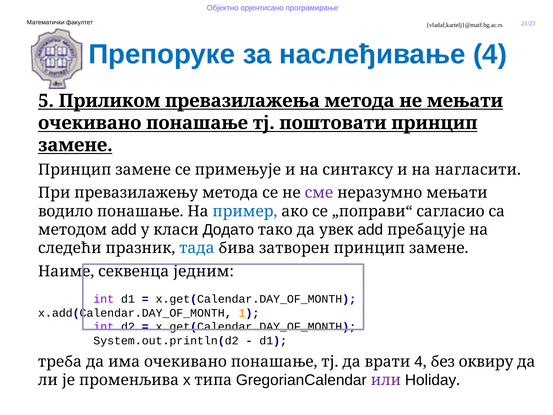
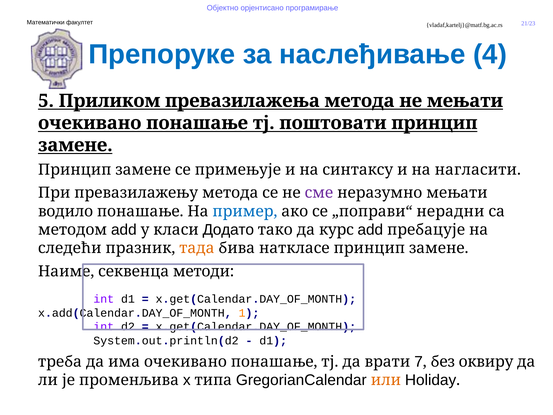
сагласио: сагласио -> нерадни (450, 211)
увек: увек -> курс (336, 230)
тада colour: blue -> orange (197, 248)
затворен: затворен -> наткласе (294, 248)
једним: једним -> методи (204, 271)
врати 4: 4 -> 7 (419, 361)
или colour: purple -> orange (386, 380)
